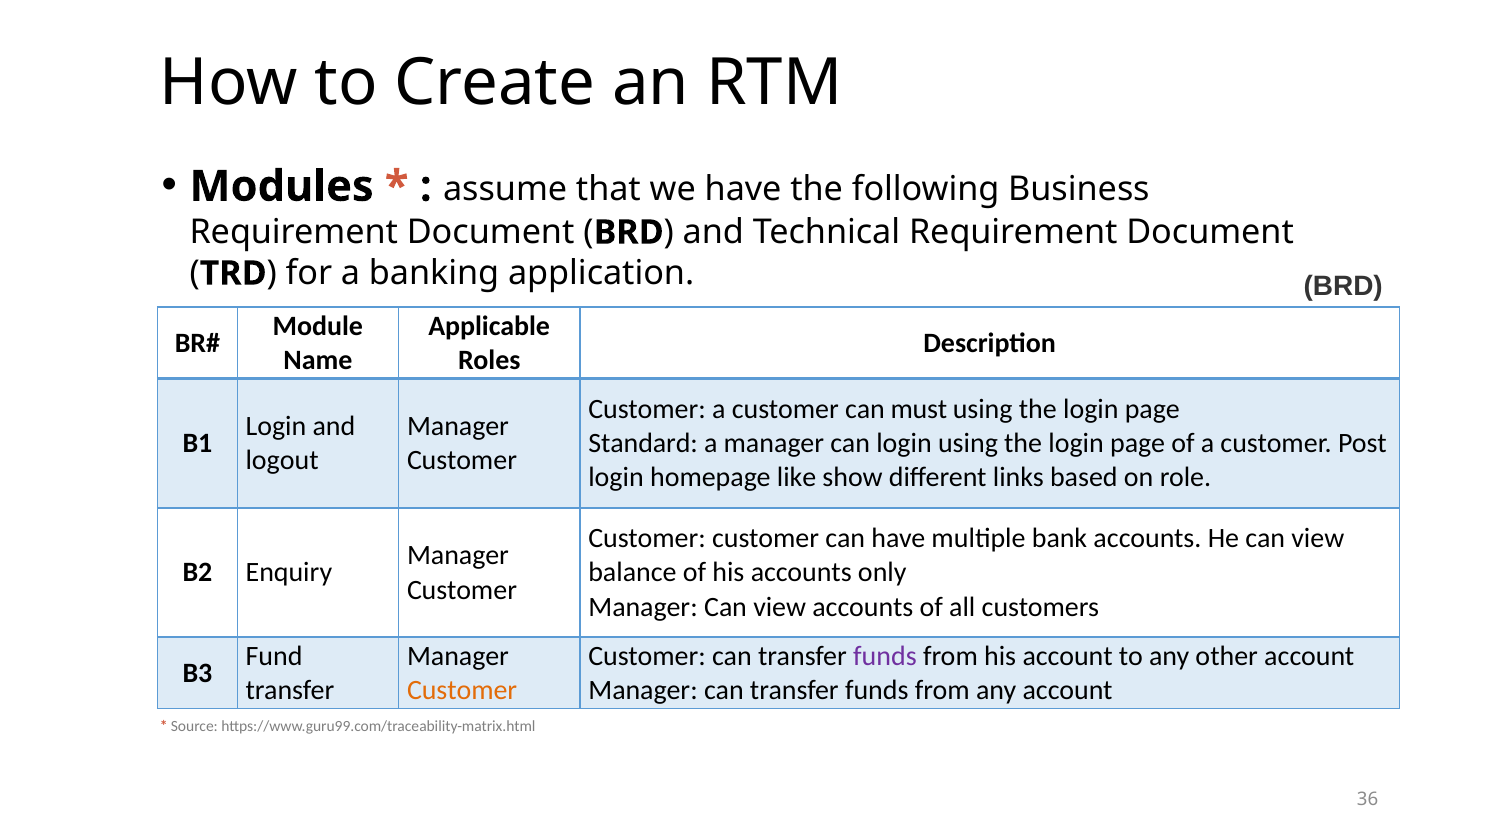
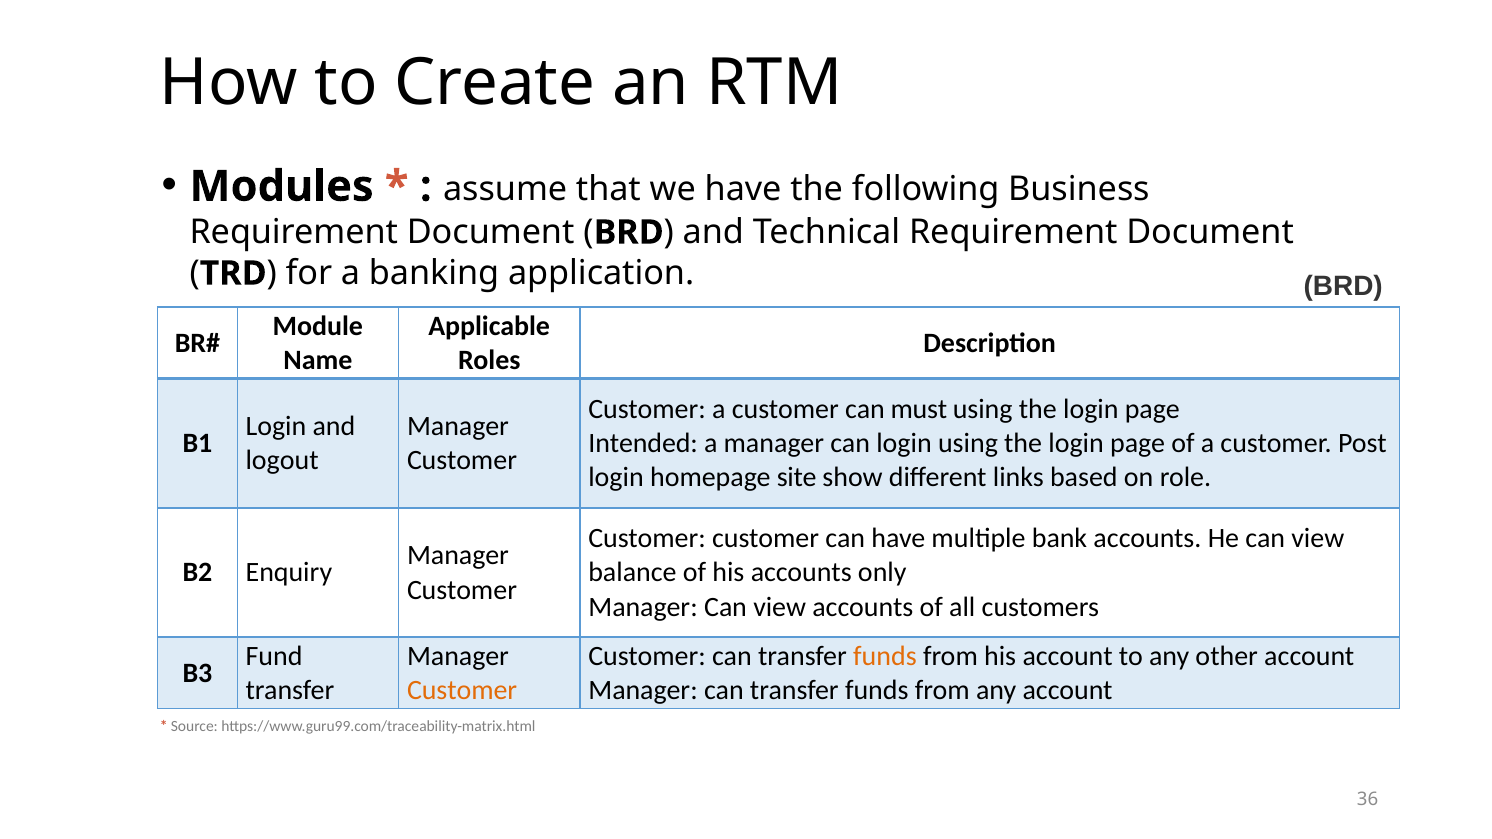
Standard: Standard -> Intended (643, 444)
like: like -> site (797, 478)
funds colour: purple -> orange (885, 656)
